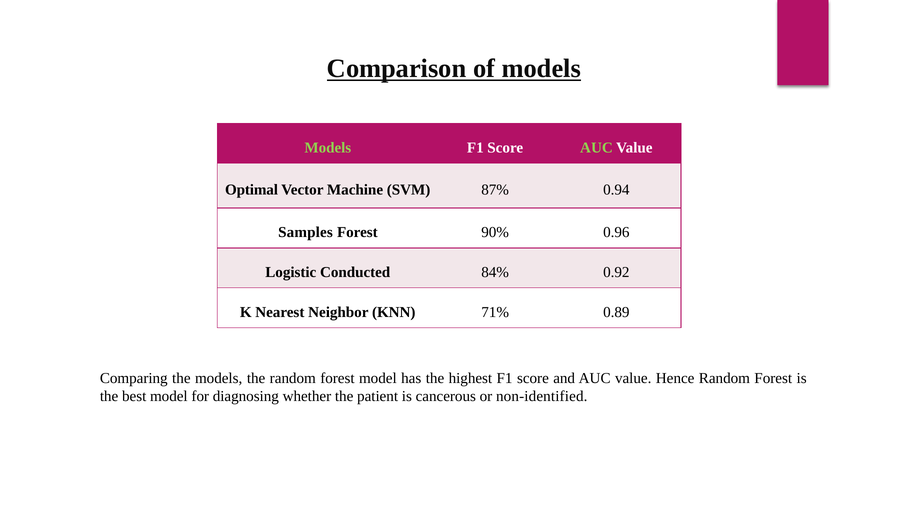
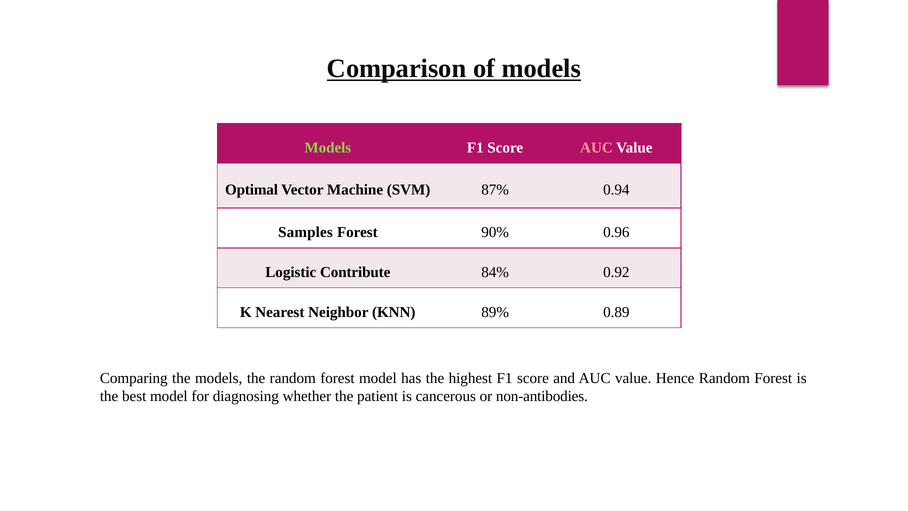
AUC colour: light green -> pink (596, 147)
Conducted: Conducted -> Contribute (355, 272)
71%: 71% -> 89% (495, 312)
non-identified: non-identified -> non-antibodies (542, 396)
